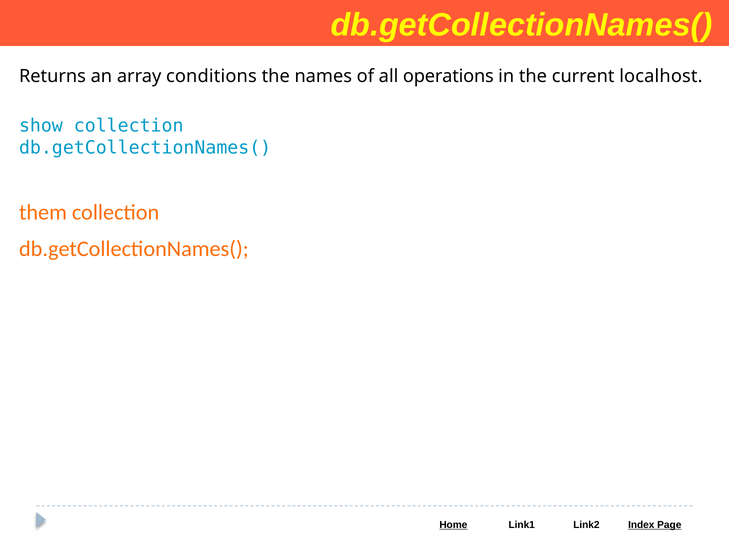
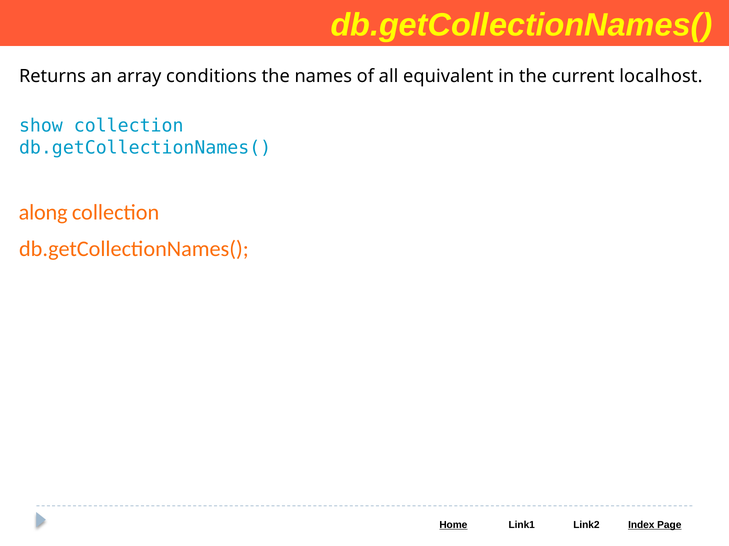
operations: operations -> equivalent (448, 77)
them: them -> along (43, 213)
